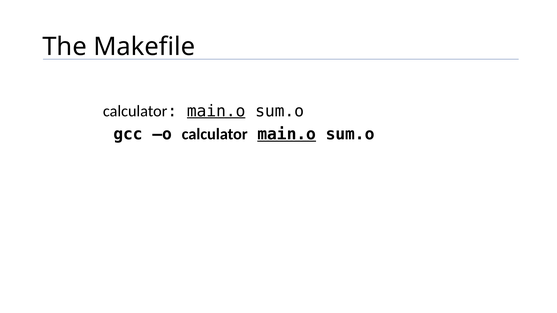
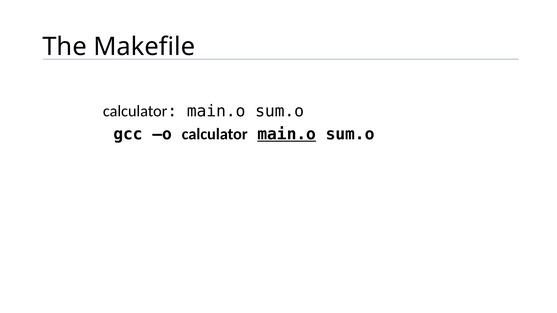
main.o underline: present -> none (216, 111)
